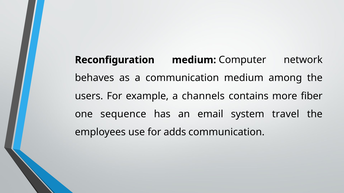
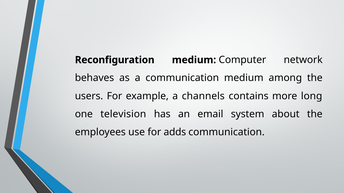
fiber: fiber -> long (312, 96)
sequence: sequence -> television (123, 114)
travel: travel -> about (286, 114)
